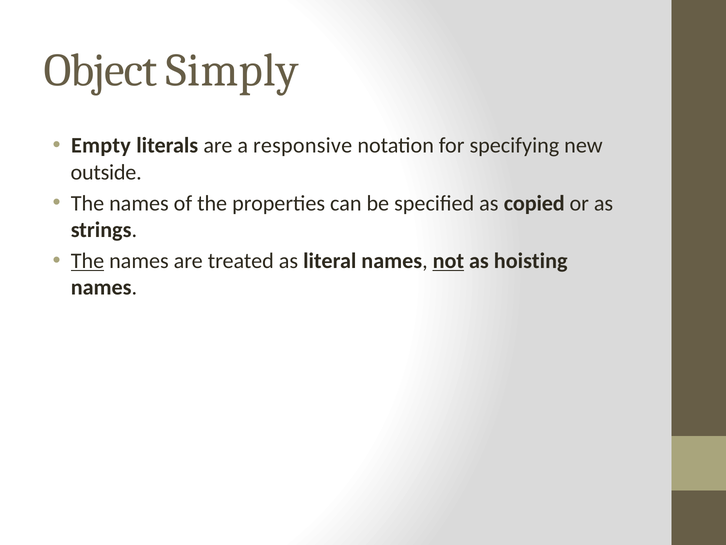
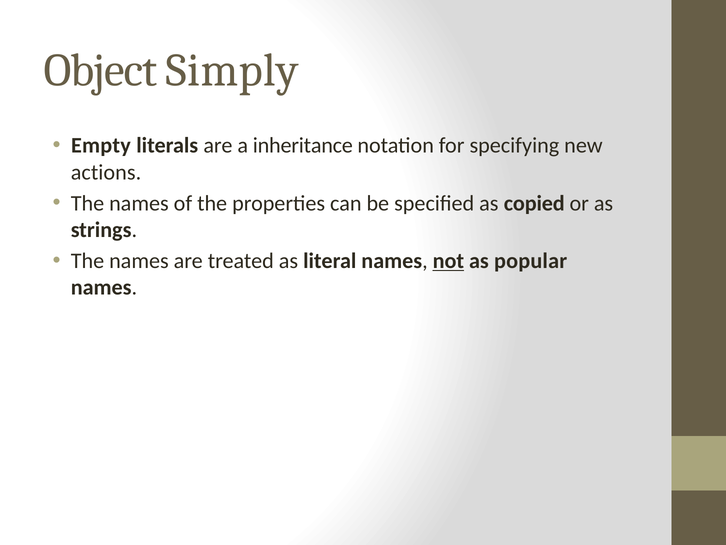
responsive: responsive -> inheritance (303, 146)
outside: outside -> actions (106, 172)
The underline: present -> none (88, 261)
hoisting: hoisting -> popular (531, 261)
